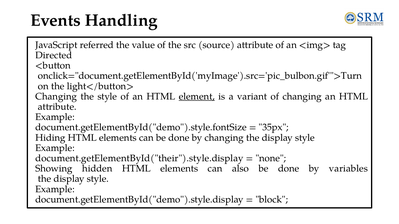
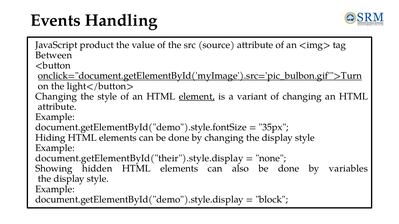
referred: referred -> product (97, 45)
Directed: Directed -> Between (54, 55)
onclick="document.getElementById('myImage').src='pic_bulbon.gif'">Turn underline: none -> present (200, 76)
